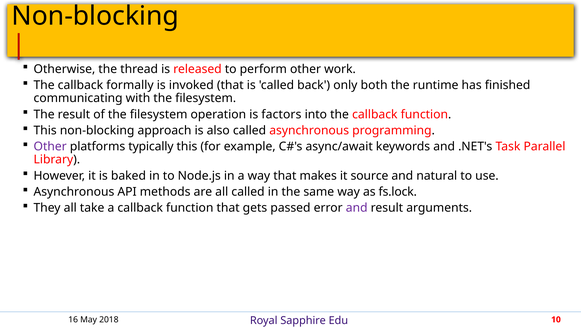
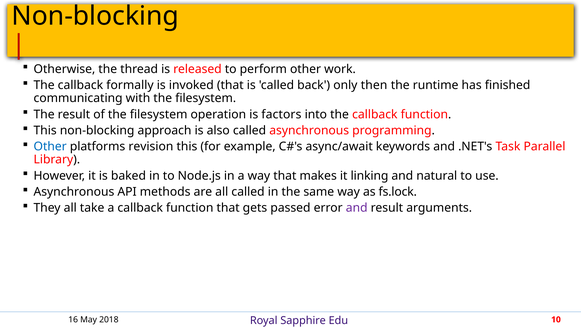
both: both -> then (374, 85)
Other colour: purple -> blue (50, 146)
typically: typically -> revision (151, 146)
source: source -> linking (369, 176)
